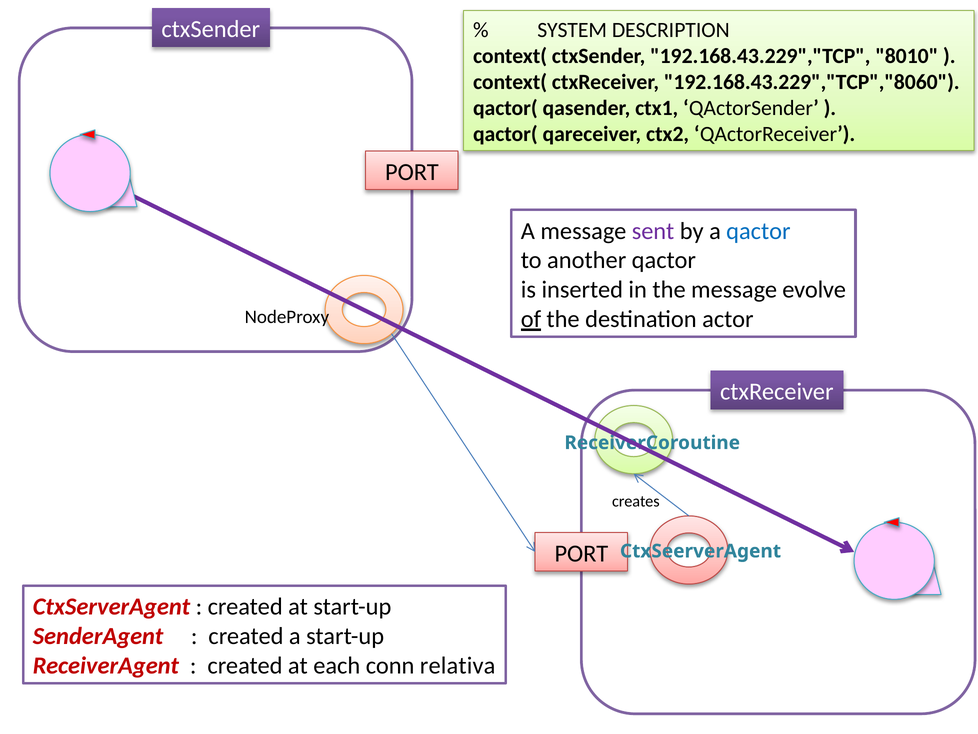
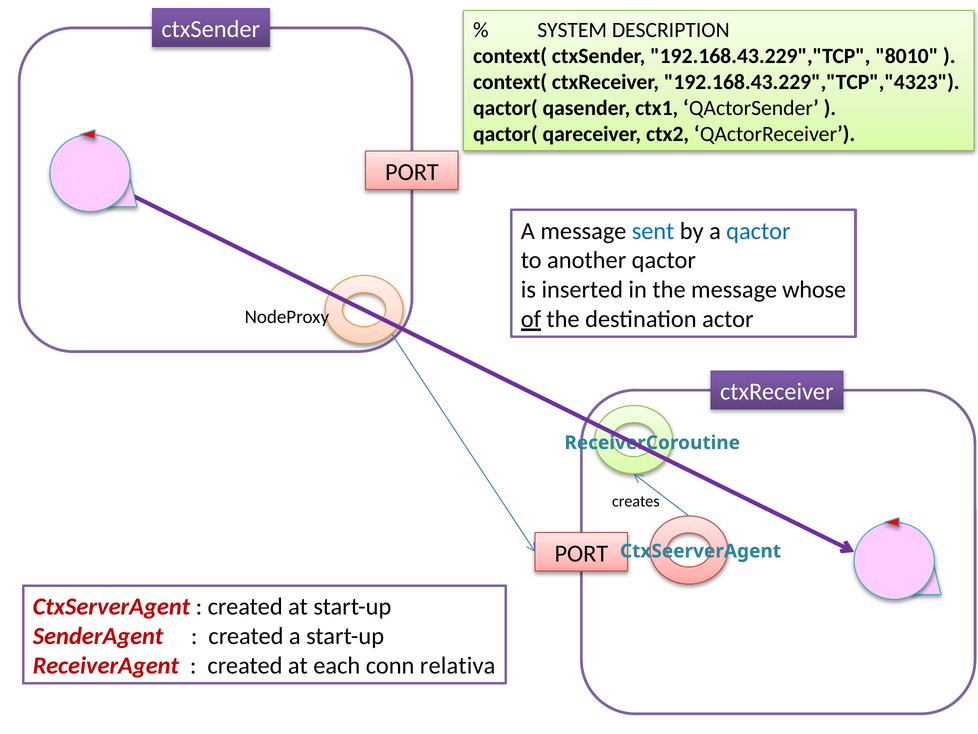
192.168.43.229","TCP","8060: 192.168.43.229","TCP","8060 -> 192.168.43.229","TCP","4323 (812, 82)
sent colour: purple -> blue (653, 231)
evolve: evolve -> whose (814, 290)
